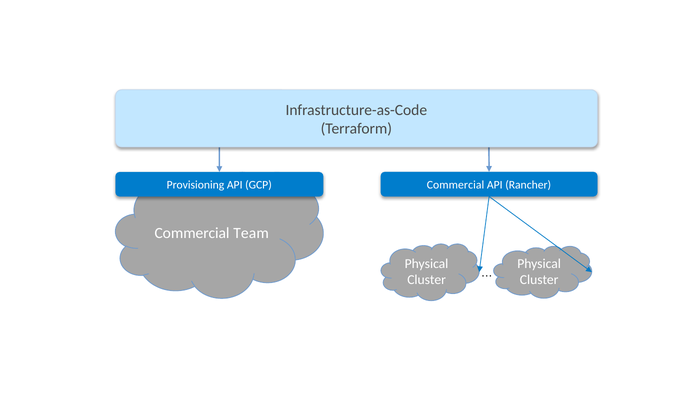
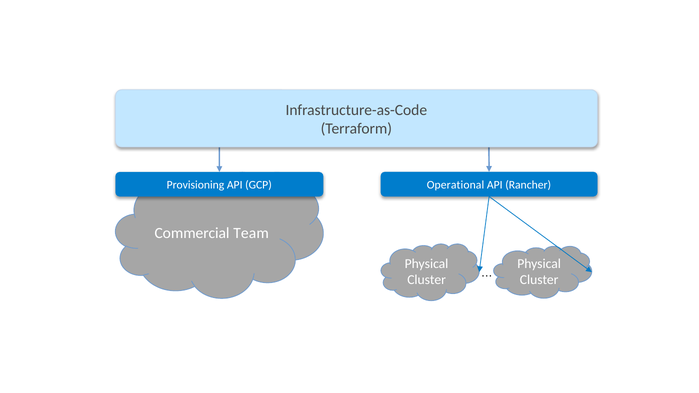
Commercial: Commercial -> Operational (456, 185)
